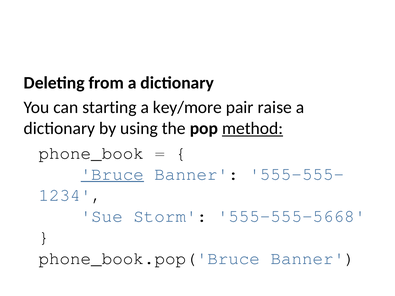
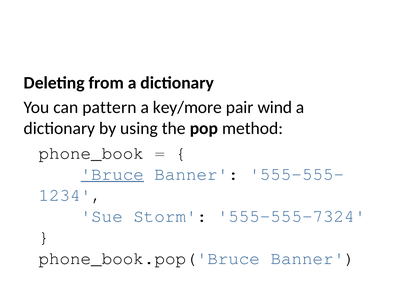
starting: starting -> pattern (109, 107)
raise: raise -> wind (275, 107)
method underline: present -> none (253, 129)
555-555-5668: 555-555-5668 -> 555-555-7324 (292, 216)
